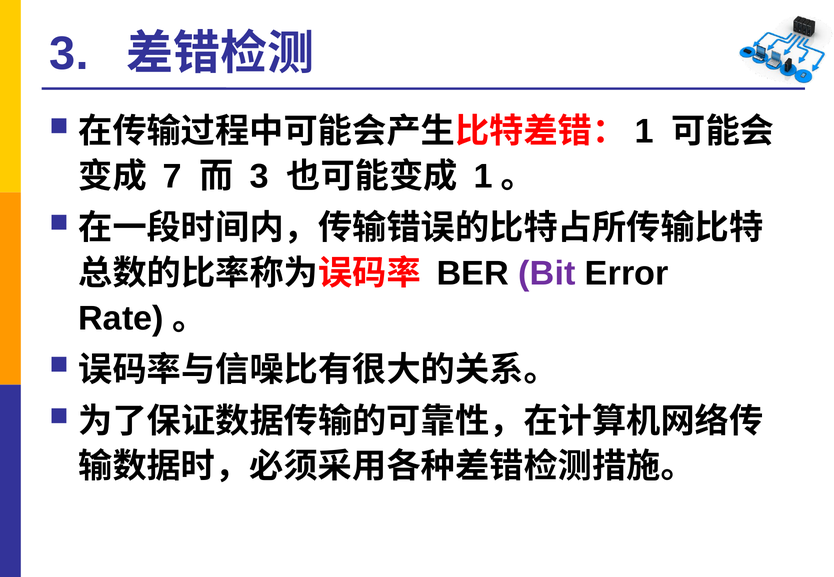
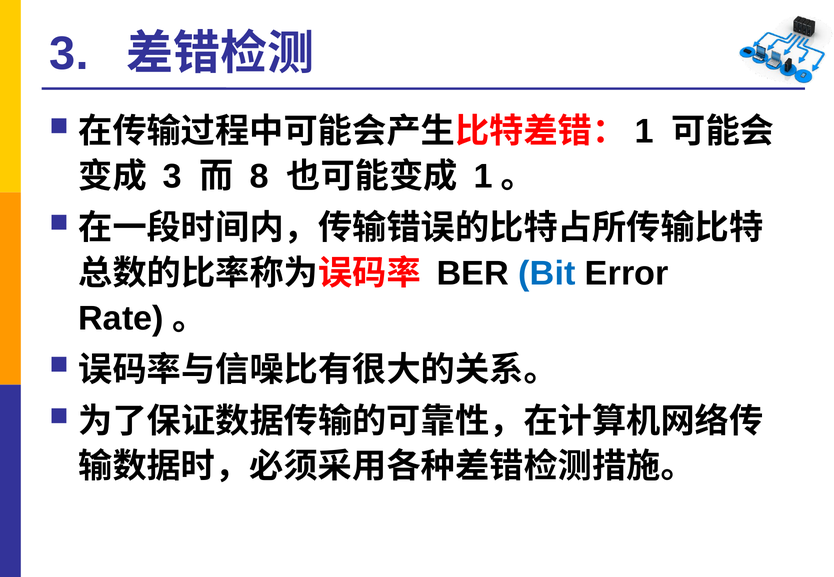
7: 7 -> 3 (172, 177)
3: 3 -> 8 (259, 177)
Bit colour: purple -> blue (547, 274)
